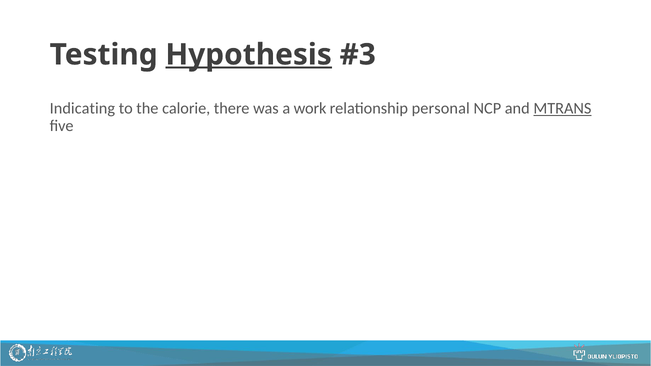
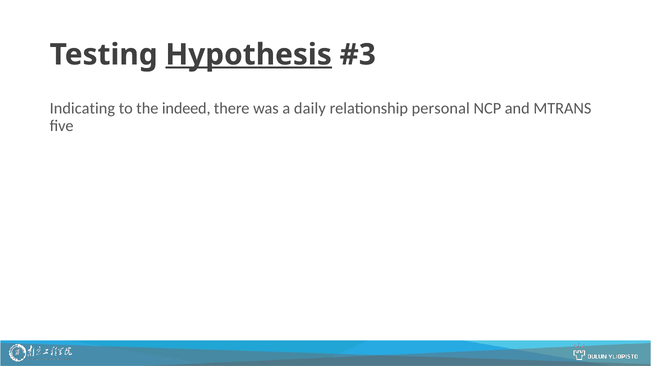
calorie: calorie -> indeed (186, 109)
work: work -> daily (310, 109)
MTRANS underline: present -> none (562, 109)
